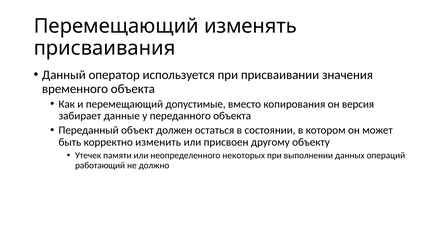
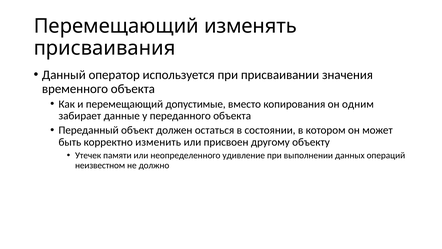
версия: версия -> одним (358, 104)
некоторых: некоторых -> удивление (244, 155)
работающий: работающий -> неизвестном (100, 165)
